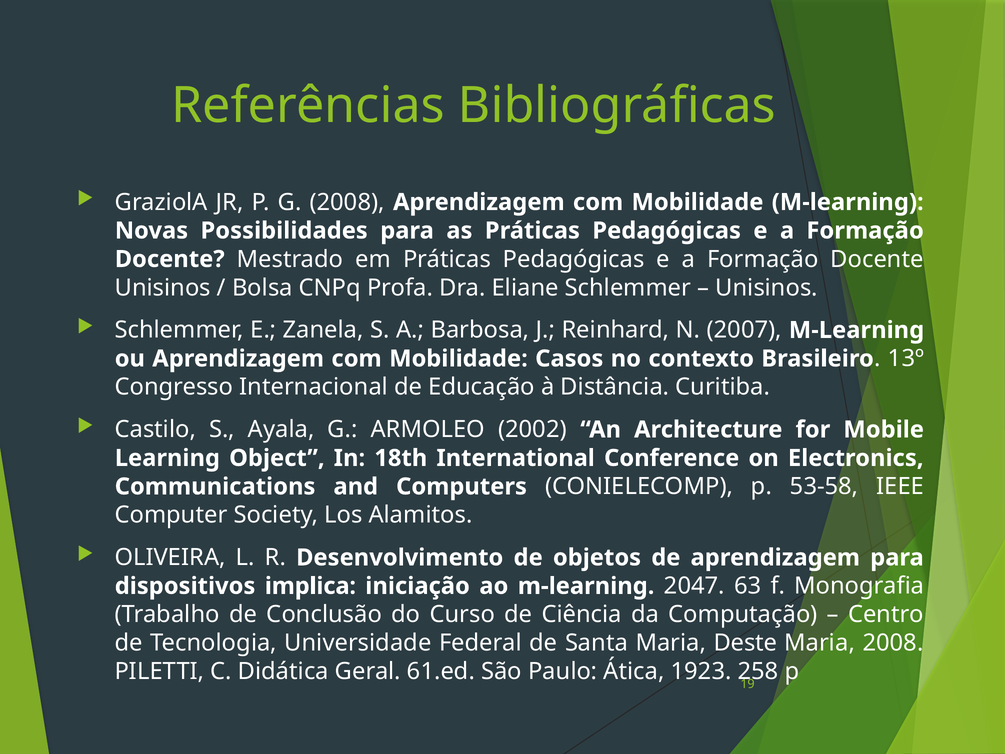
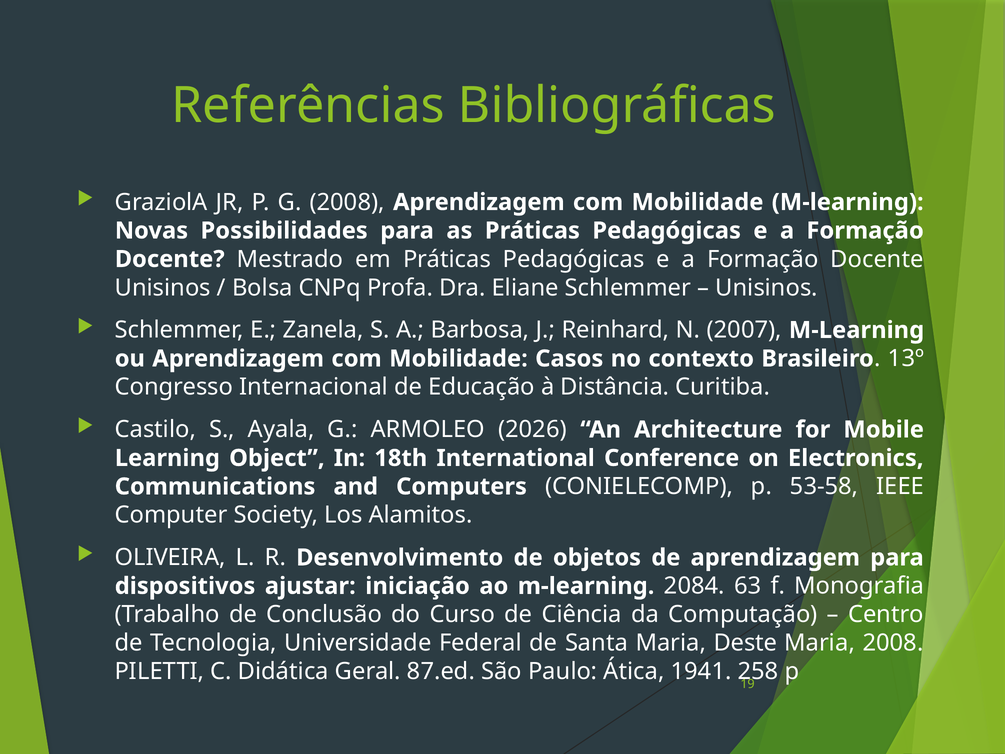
2002: 2002 -> 2026 (532, 429)
implica: implica -> ajustar (310, 586)
2047: 2047 -> 2084 (694, 586)
61.ed: 61.ed -> 87.ed (441, 671)
1923: 1923 -> 1941 (701, 671)
